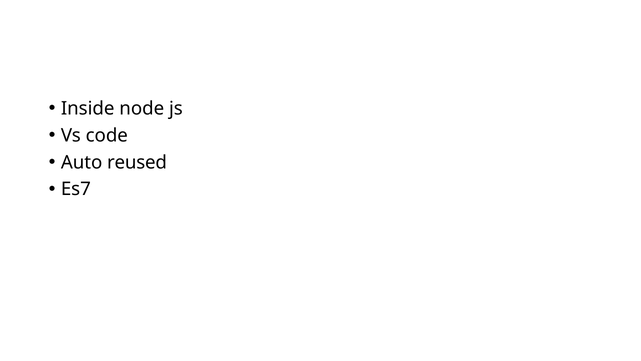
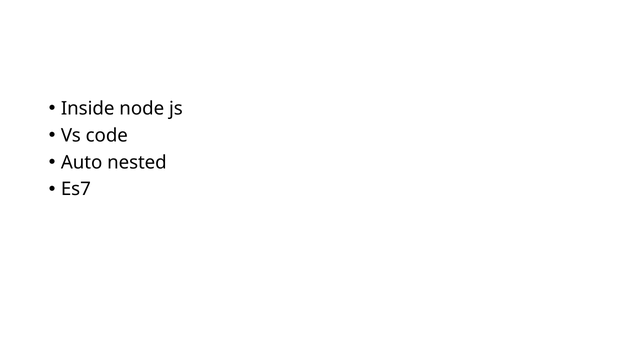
reused: reused -> nested (137, 162)
